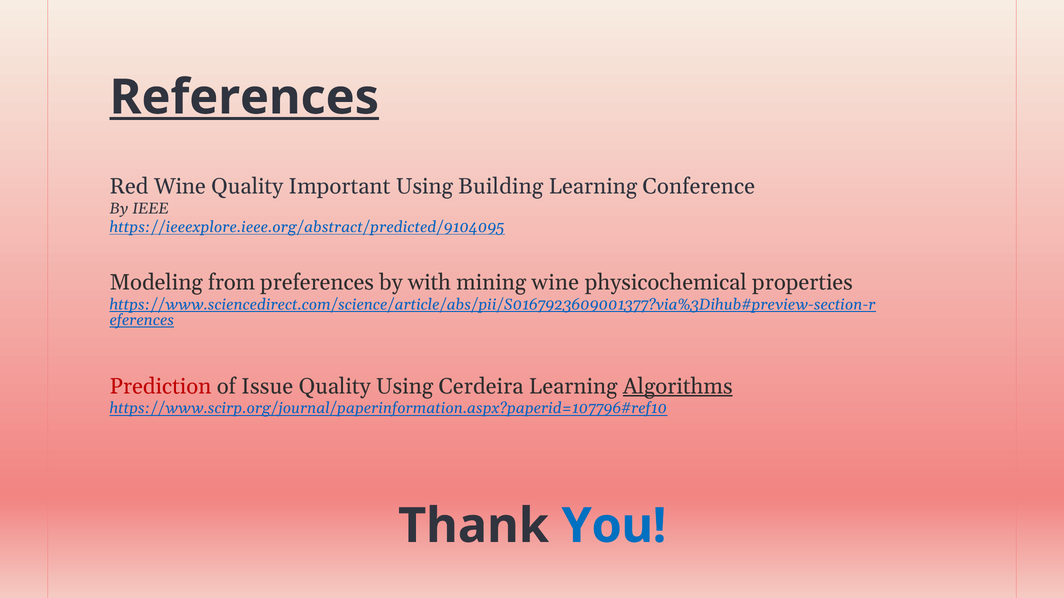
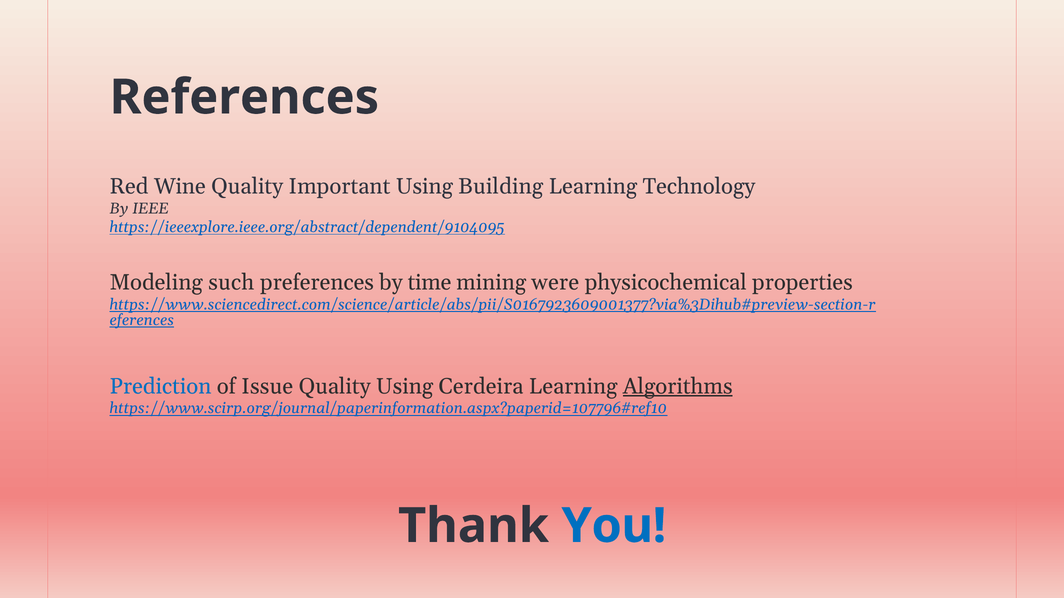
References underline: present -> none (244, 97)
Conference: Conference -> Technology (699, 187)
https://ieeexplore.ieee.org/abstract/predicted/9104095: https://ieeexplore.ieee.org/abstract/predicted/9104095 -> https://ieeexplore.ieee.org/abstract/dependent/9104095 (307, 227)
from: from -> such (231, 283)
with: with -> time (430, 283)
mining wine: wine -> were (555, 283)
Prediction colour: red -> blue (160, 387)
